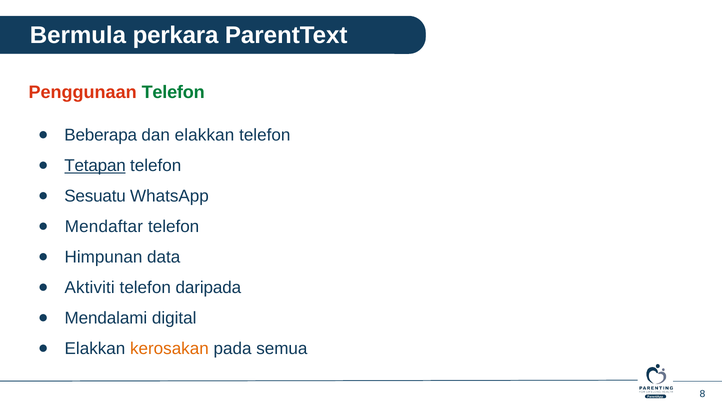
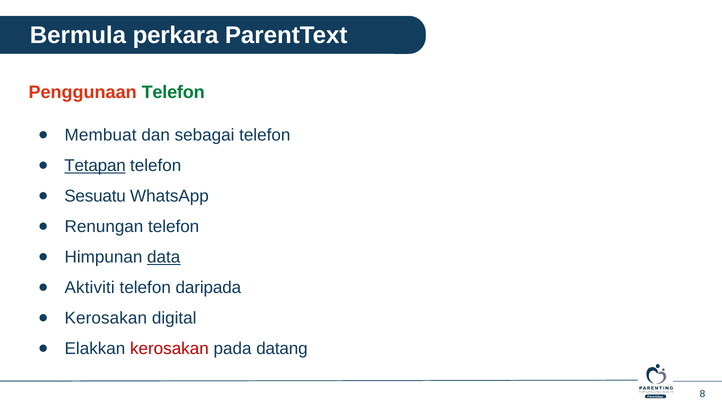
Beberapa: Beberapa -> Membuat (101, 135)
dan elakkan: elakkan -> sebagai (205, 135)
Mendaftar: Mendaftar -> Renungan (104, 227)
data underline: none -> present (164, 257)
Mendalami: Mendalami -> Kerosakan (106, 318)
kerosakan colour: orange -> red (169, 349)
semua: semua -> datang (282, 349)
